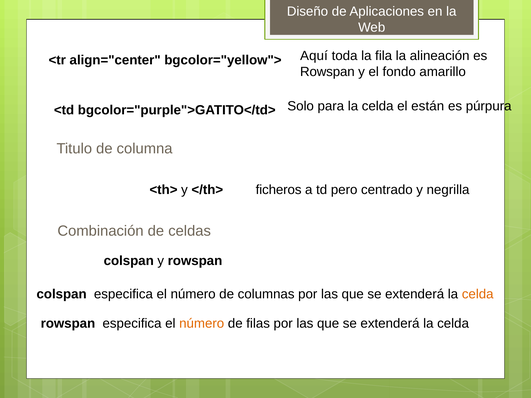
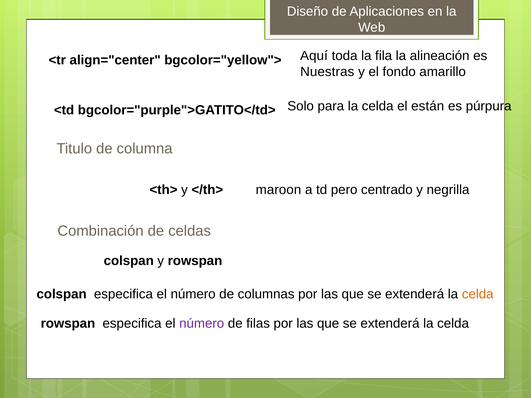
Rowspan: Rowspan -> Nuestras (327, 72)
ficheros: ficheros -> maroon (278, 190)
número colour: orange -> purple (202, 324)
